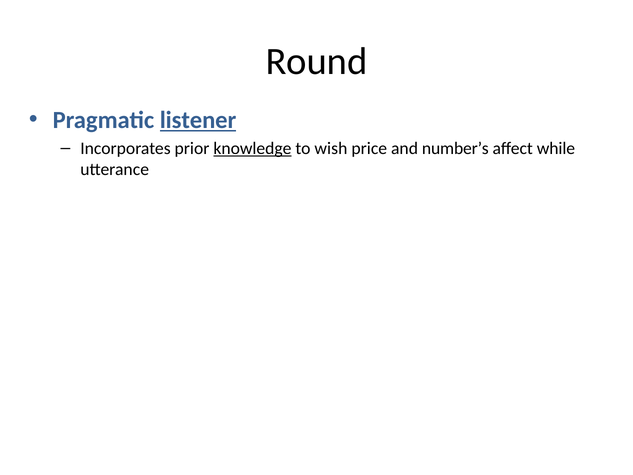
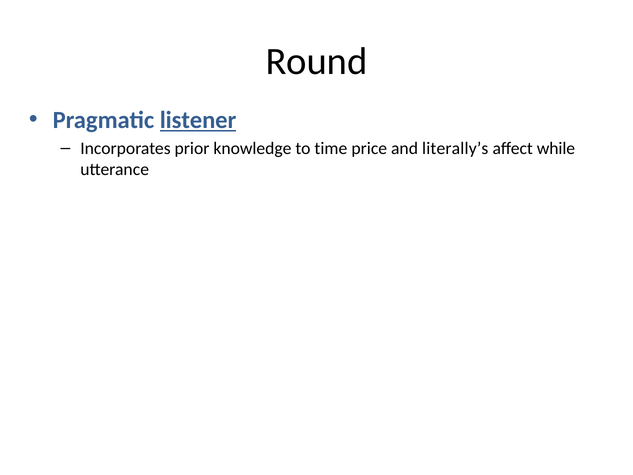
knowledge underline: present -> none (252, 148)
wish: wish -> time (331, 148)
number’s: number’s -> literally’s (455, 148)
